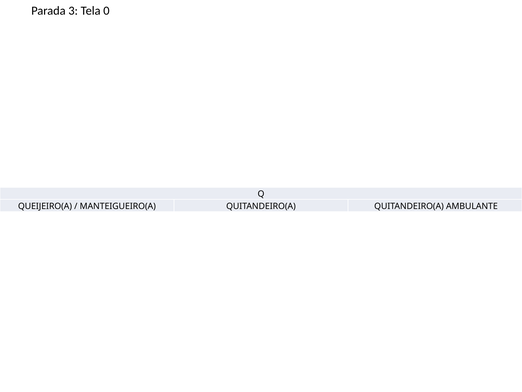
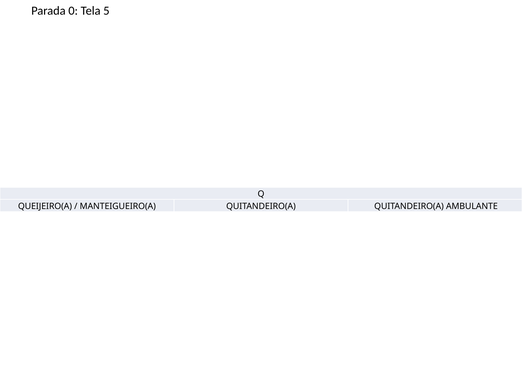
3: 3 -> 0 (73, 11)
0: 0 -> 5 (106, 11)
